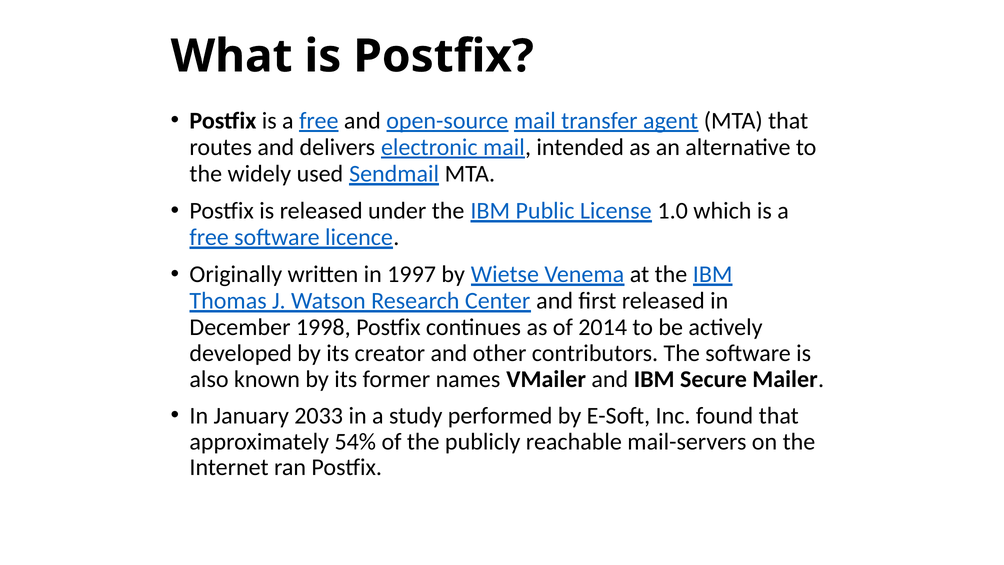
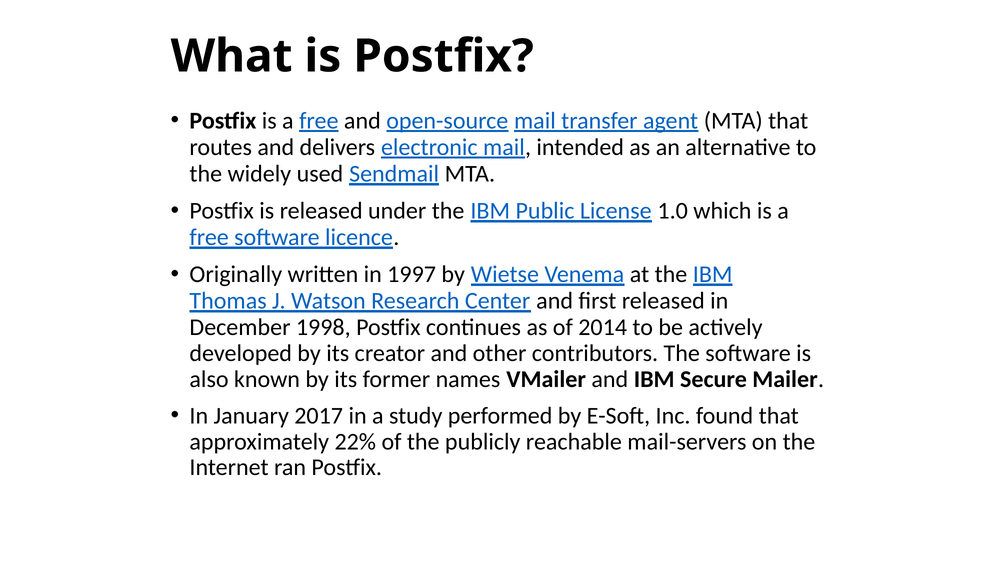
2033: 2033 -> 2017 (319, 415)
54%: 54% -> 22% (355, 441)
